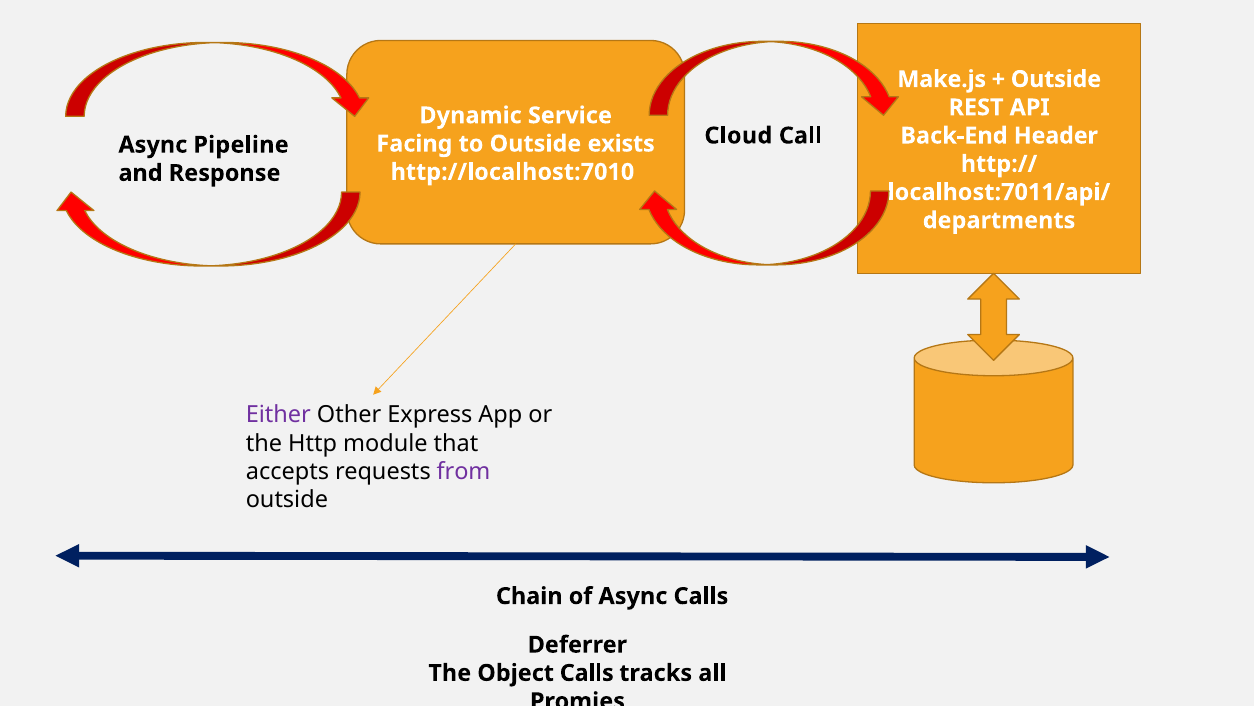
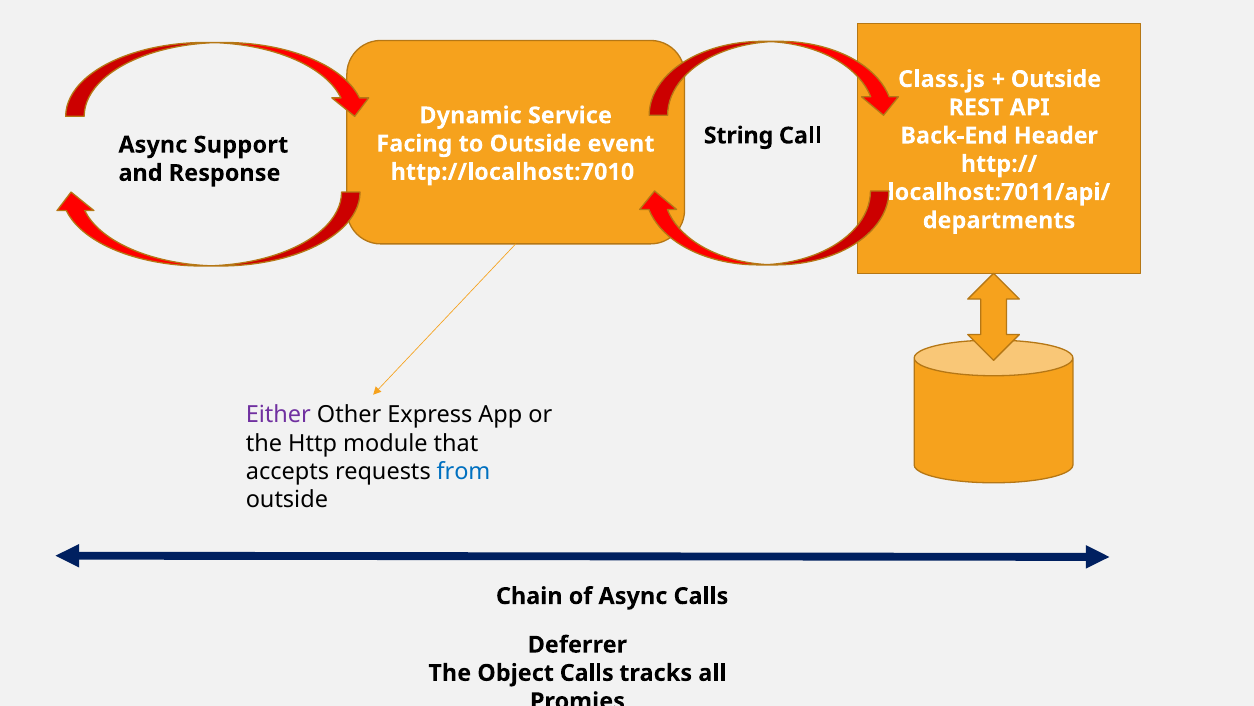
Make.js: Make.js -> Class.js (941, 79)
Cloud: Cloud -> String (739, 136)
exists: exists -> event (621, 144)
Pipeline: Pipeline -> Support (241, 145)
from colour: purple -> blue (464, 471)
